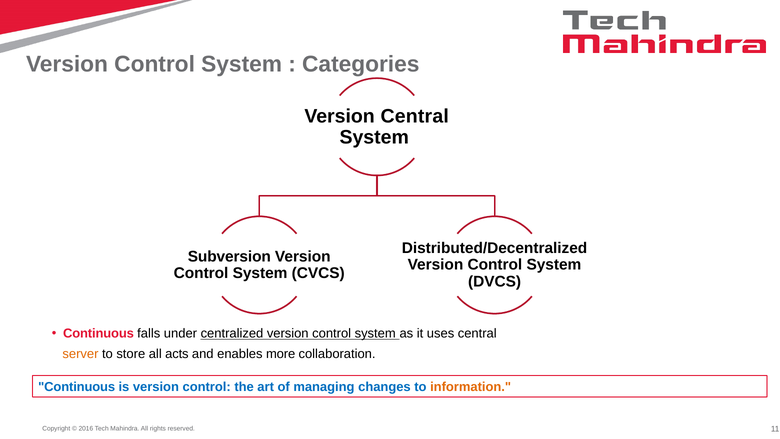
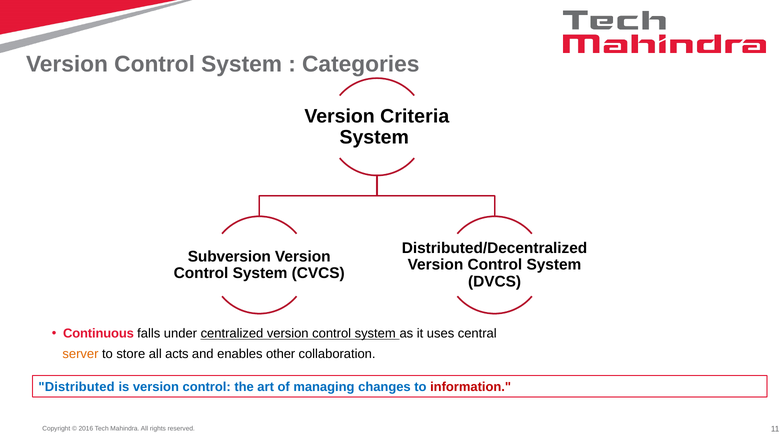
Version Central: Central -> Criteria (415, 116)
more: more -> other (281, 354)
Continuous: Continuous -> Distributed (77, 387)
information colour: orange -> red (471, 387)
